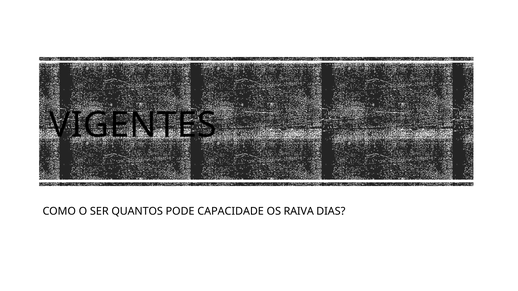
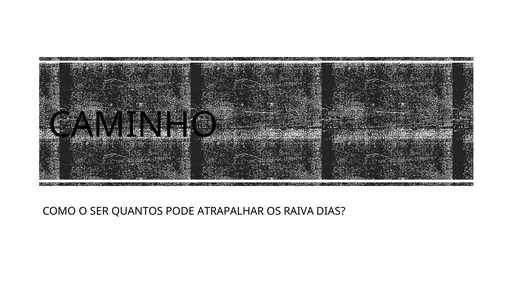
VIGENTES: VIGENTES -> CAMINHO (133, 125)
CAPACIDADE: CAPACIDADE -> ATRAPALHAR (231, 212)
